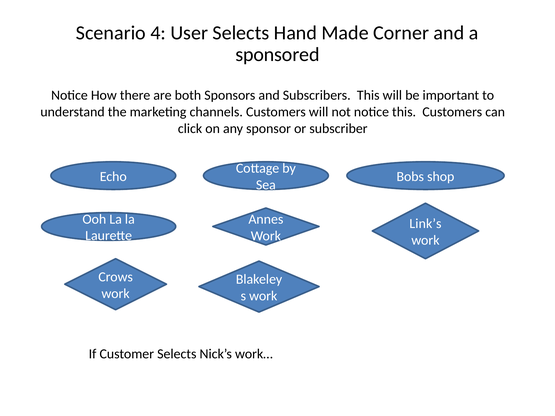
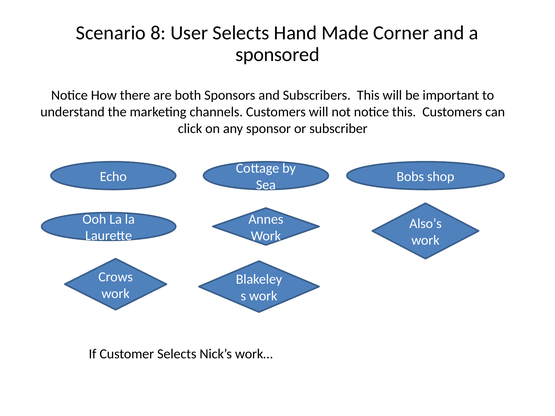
4: 4 -> 8 (158, 33)
Link’s: Link’s -> Also’s (426, 224)
